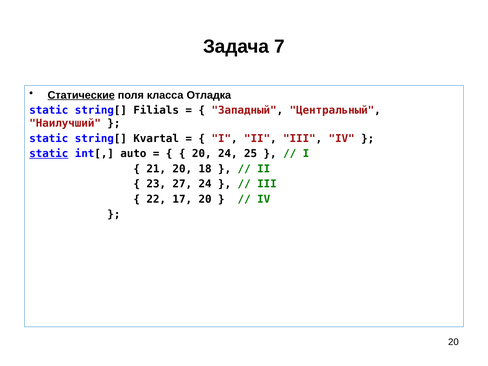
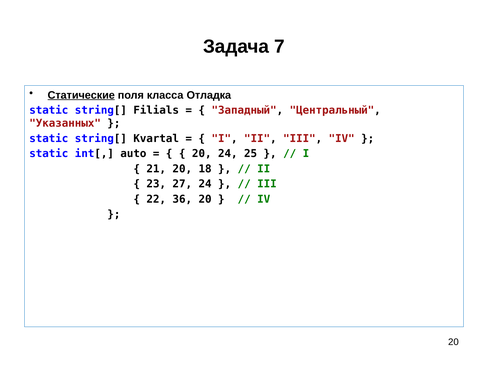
Наилучший: Наилучший -> Указанных (65, 123)
static underline: present -> none (49, 154)
17: 17 -> 36 (182, 199)
